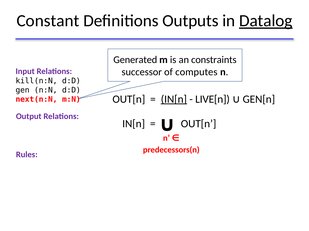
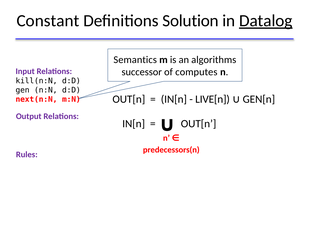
Outputs: Outputs -> Solution (191, 21)
Generated: Generated -> Semantics (135, 60)
constraints: constraints -> algorithms (214, 60)
IN[n underline: present -> none (174, 99)
